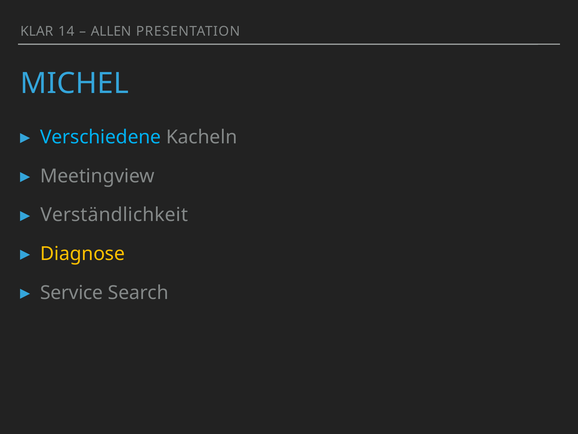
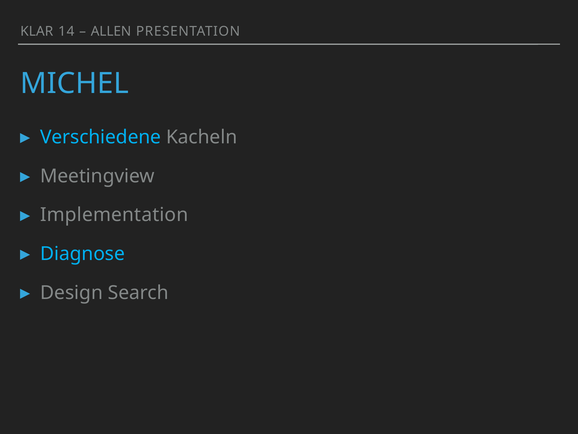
Verständlichkeit: Verständlichkeit -> Implementation (114, 215)
Diagnose colour: yellow -> light blue (83, 254)
Service: Service -> Design (72, 292)
